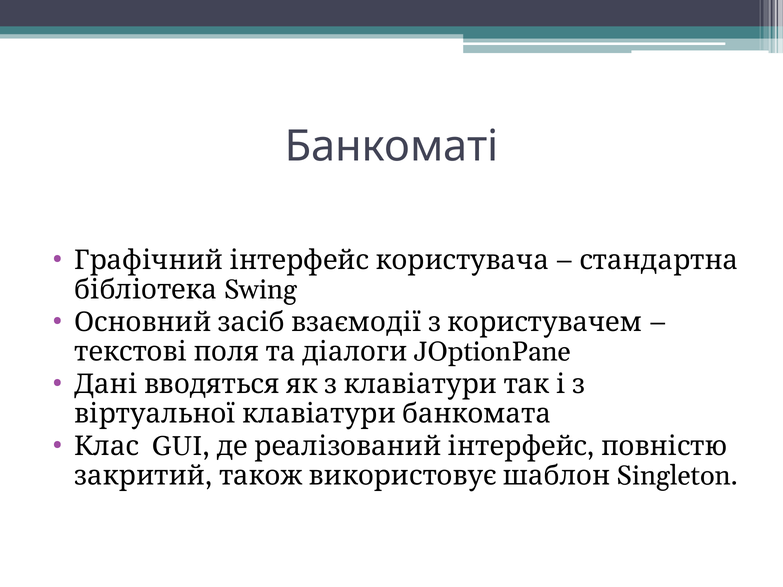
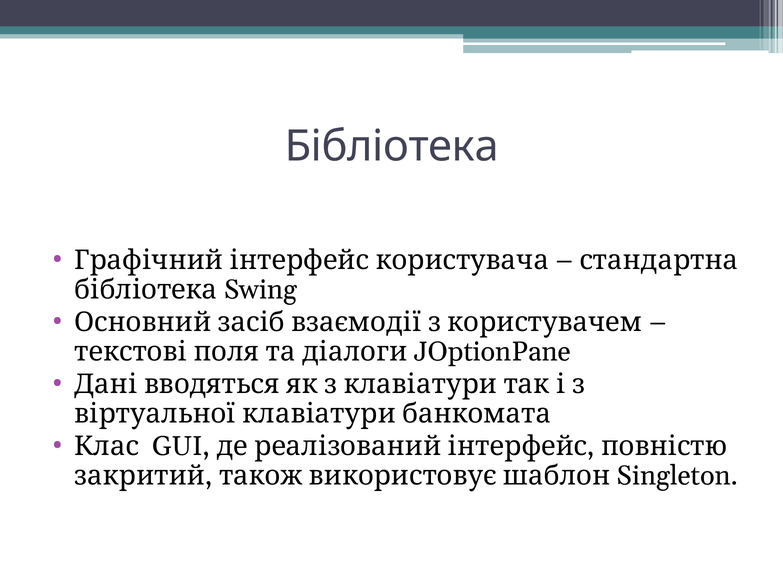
Банкоматі: Банкоматі -> Бібліотека (392, 147)
